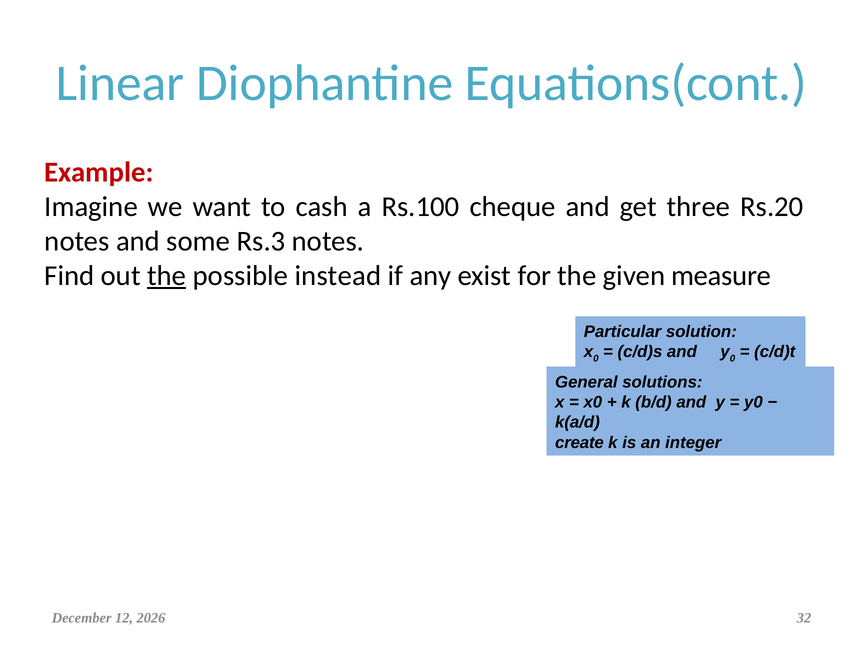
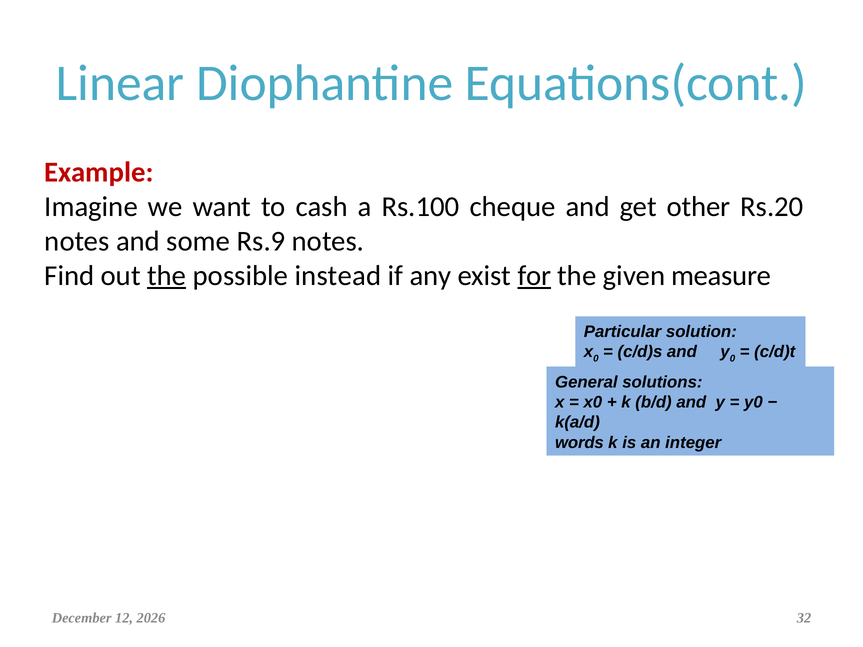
three: three -> other (699, 207)
Rs.3: Rs.3 -> Rs.9 (261, 241)
for underline: none -> present (534, 276)
create: create -> words (579, 443)
